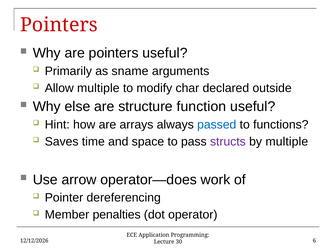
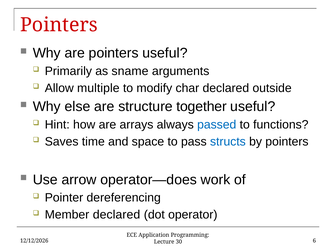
function: function -> together (202, 107)
structs colour: purple -> blue (228, 142)
by multiple: multiple -> pointers (287, 142)
Member penalties: penalties -> declared (117, 215)
